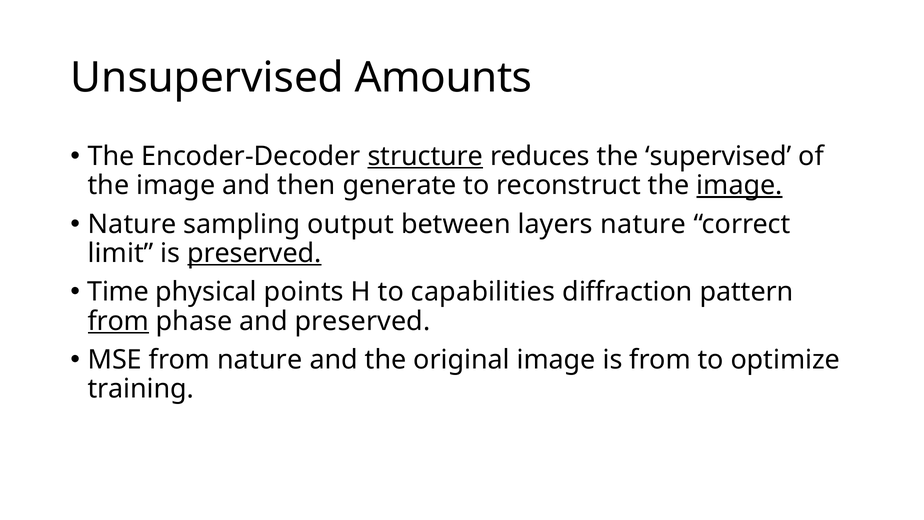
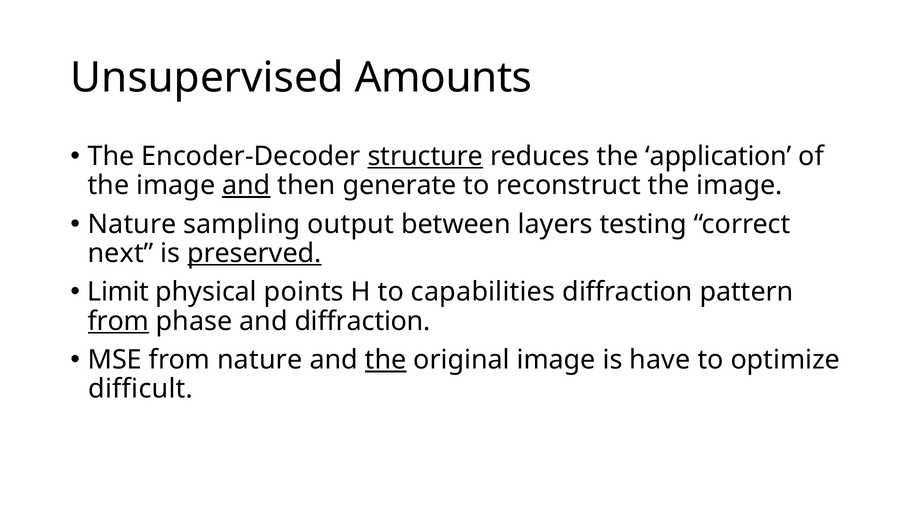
supervised: supervised -> application (718, 156)
and underline: none -> present (246, 185)
image underline: present -> none (740, 185)
layers nature: nature -> testing (643, 224)
limit: limit -> next (121, 253)
Time: Time -> Limit (118, 292)
and preserved: preserved -> diffraction (363, 321)
the underline: none -> present (386, 360)
is from: from -> have (660, 360)
training: training -> difficult (141, 389)
